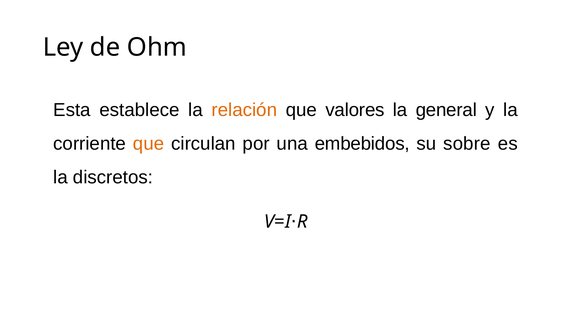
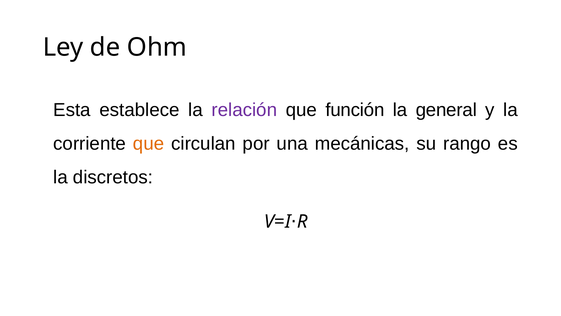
relación colour: orange -> purple (244, 110)
valores: valores -> función (355, 110)
embebidos: embebidos -> mecánicas (362, 144)
sobre: sobre -> rango (467, 144)
